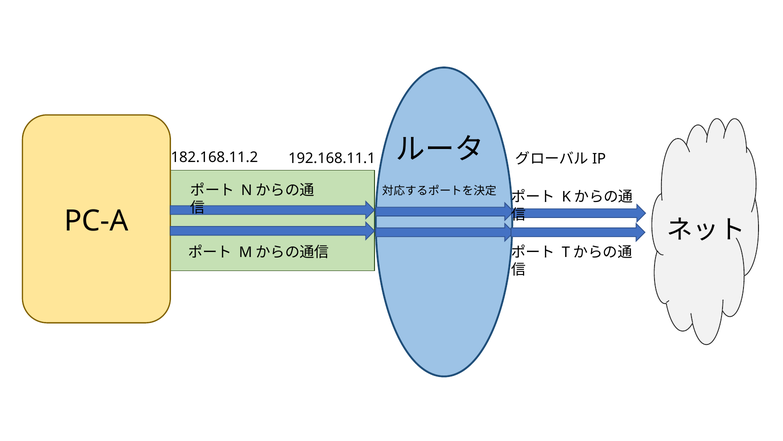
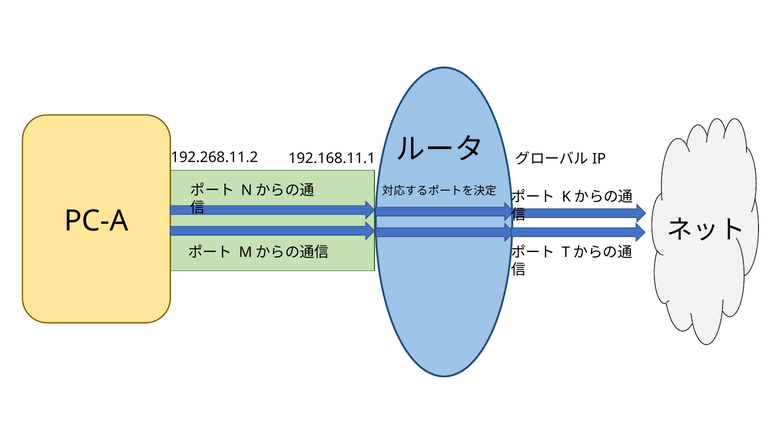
182.168.11.2: 182.168.11.2 -> 192.268.11.2 (214, 157)
